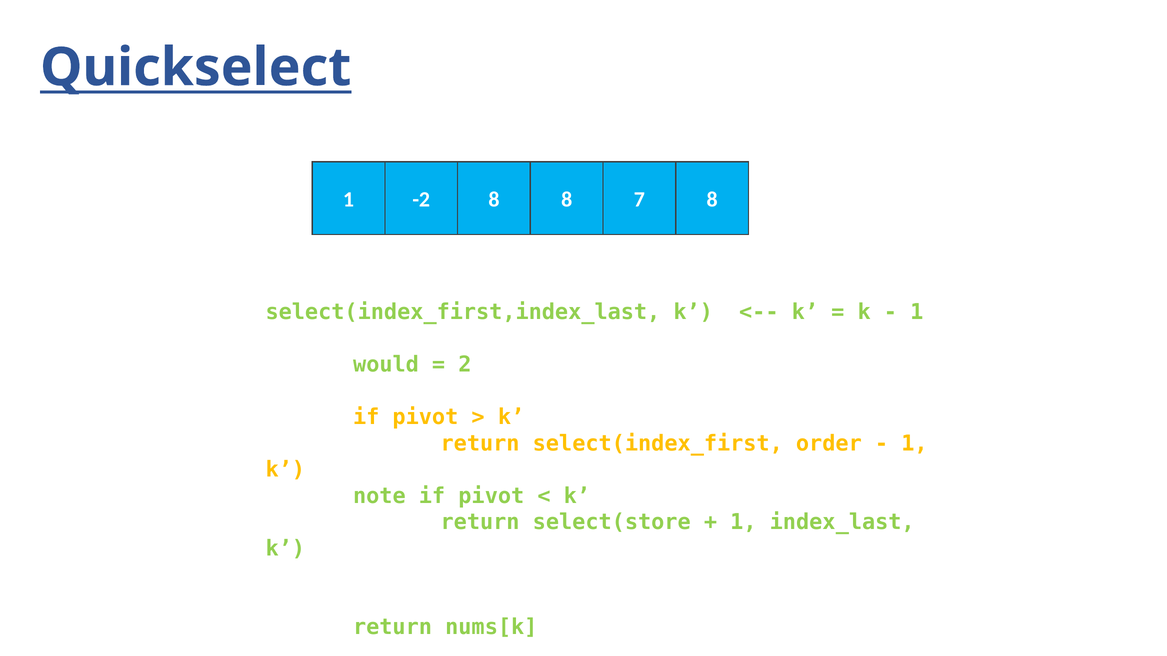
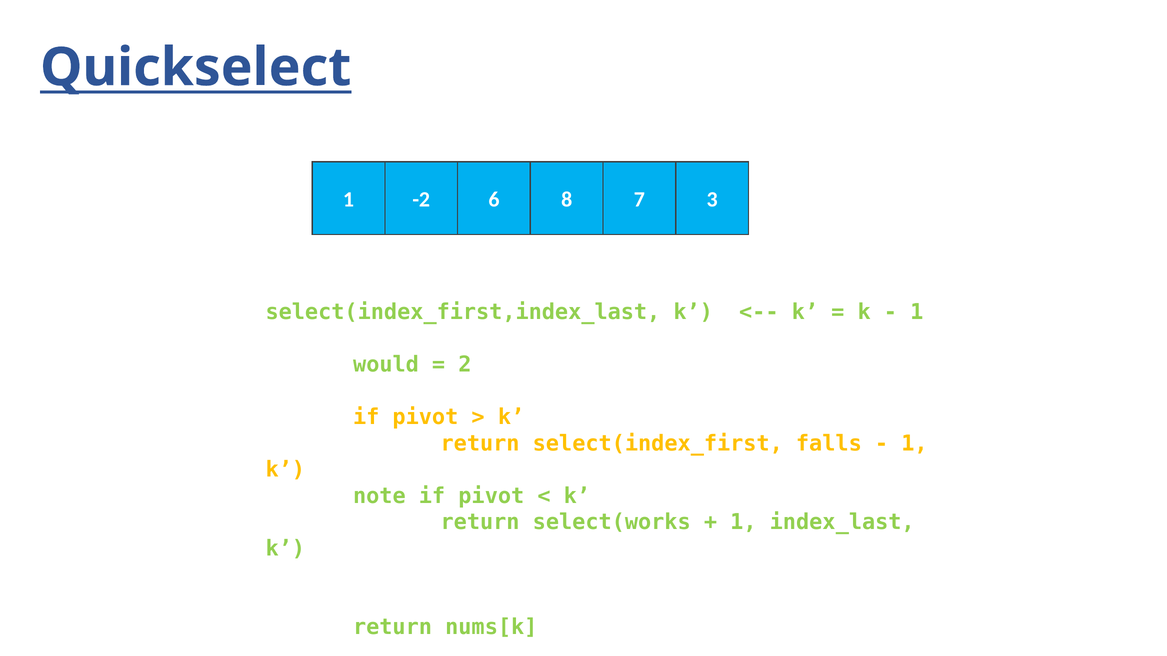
-2 8: 8 -> 6 (494, 200)
7 8: 8 -> 3 (712, 200)
order: order -> falls (829, 444)
select(store: select(store -> select(works (612, 522)
